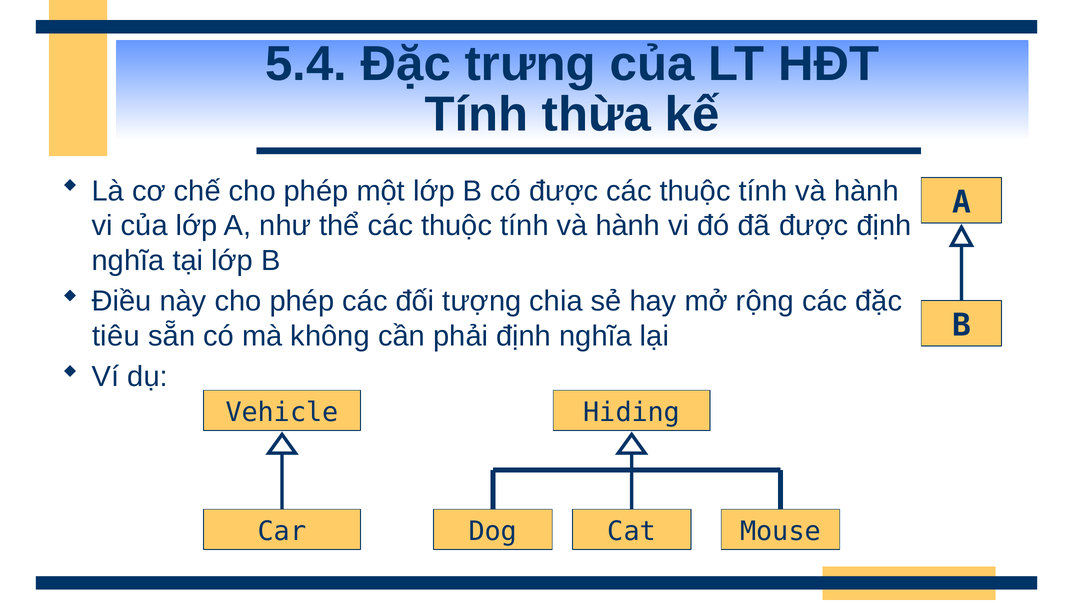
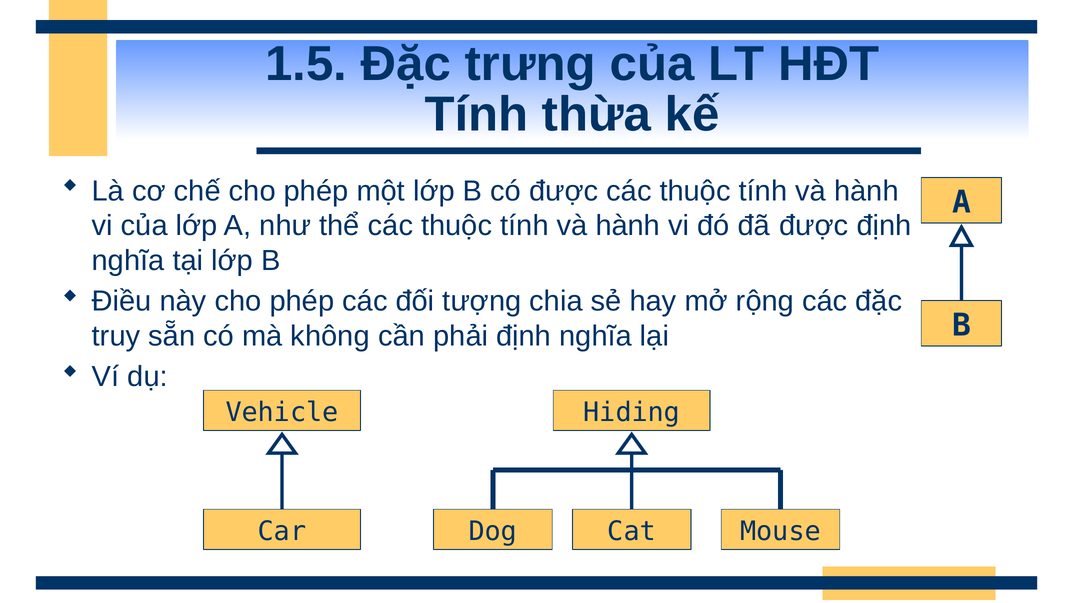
5.4: 5.4 -> 1.5 (306, 64)
tiêu: tiêu -> truy (116, 336)
